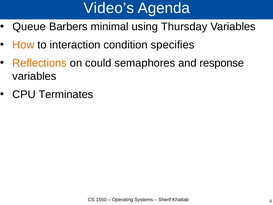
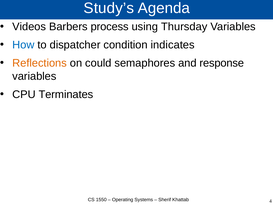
Video’s: Video’s -> Study’s (109, 8)
Queue: Queue -> Videos (29, 27)
minimal: minimal -> process (110, 27)
How colour: orange -> blue (23, 45)
interaction: interaction -> dispatcher (75, 45)
specifies: specifies -> indicates (173, 45)
